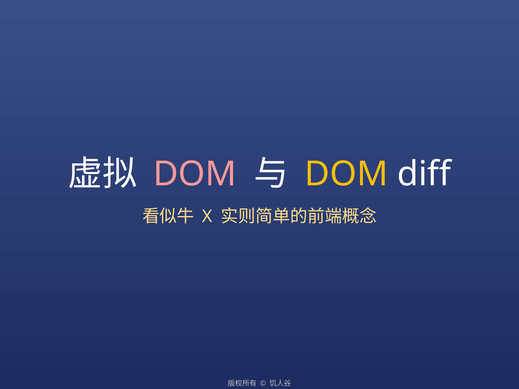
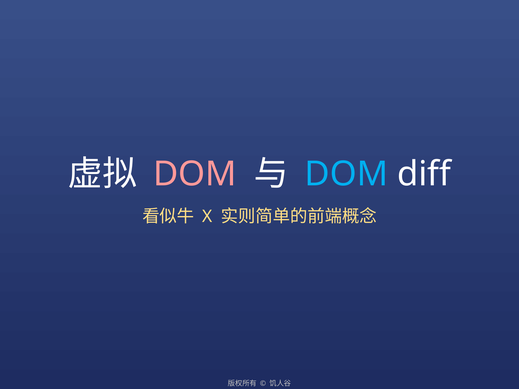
DOM colour: yellow -> light blue (346, 174)
